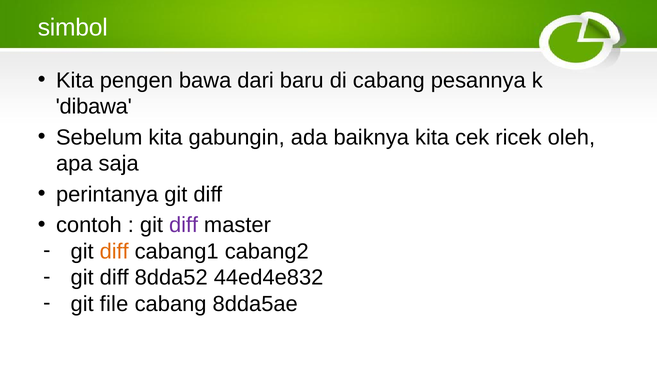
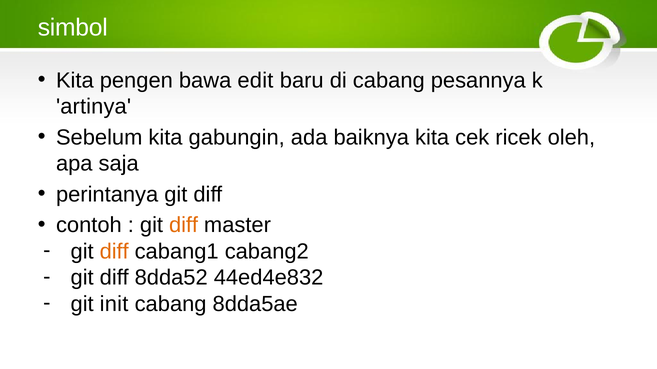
dari: dari -> edit (255, 80)
dibawa: dibawa -> artinya (94, 107)
diff colour: purple -> orange (184, 225)
file: file -> init (114, 304)
